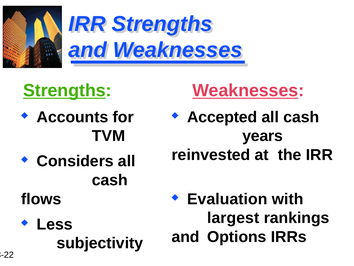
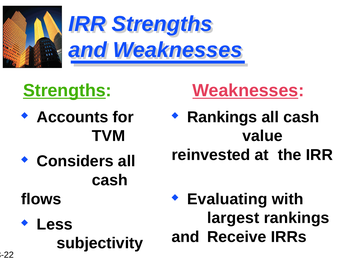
Accepted: Accepted -> Rankings (222, 117)
years: years -> value (263, 136)
Evaluation: Evaluation -> Evaluating (227, 199)
Options: Options -> Receive (237, 236)
